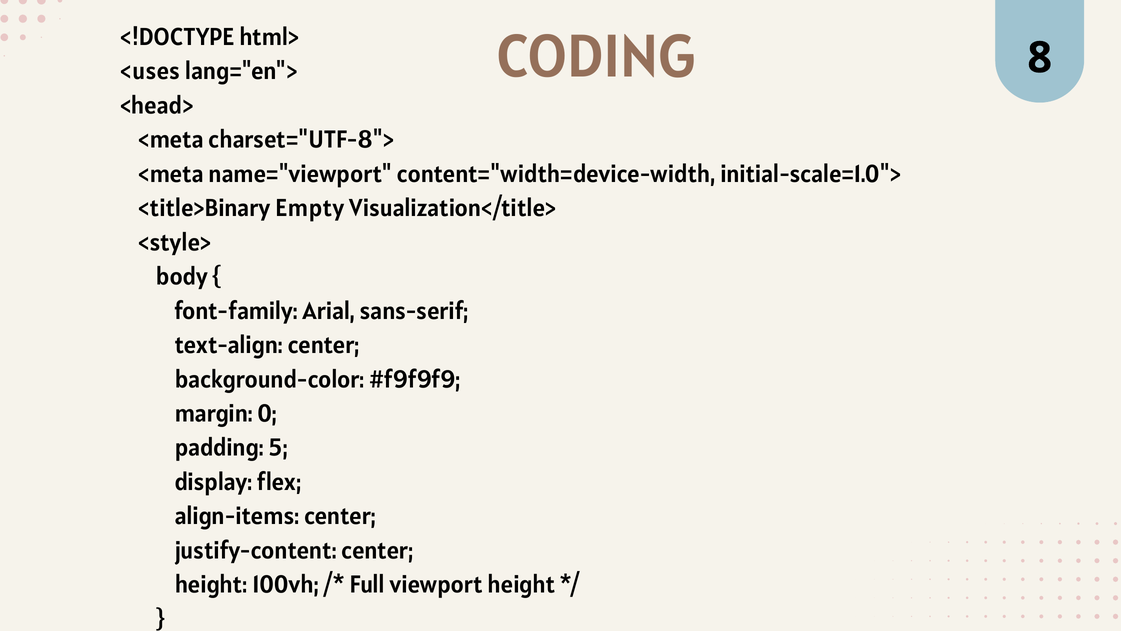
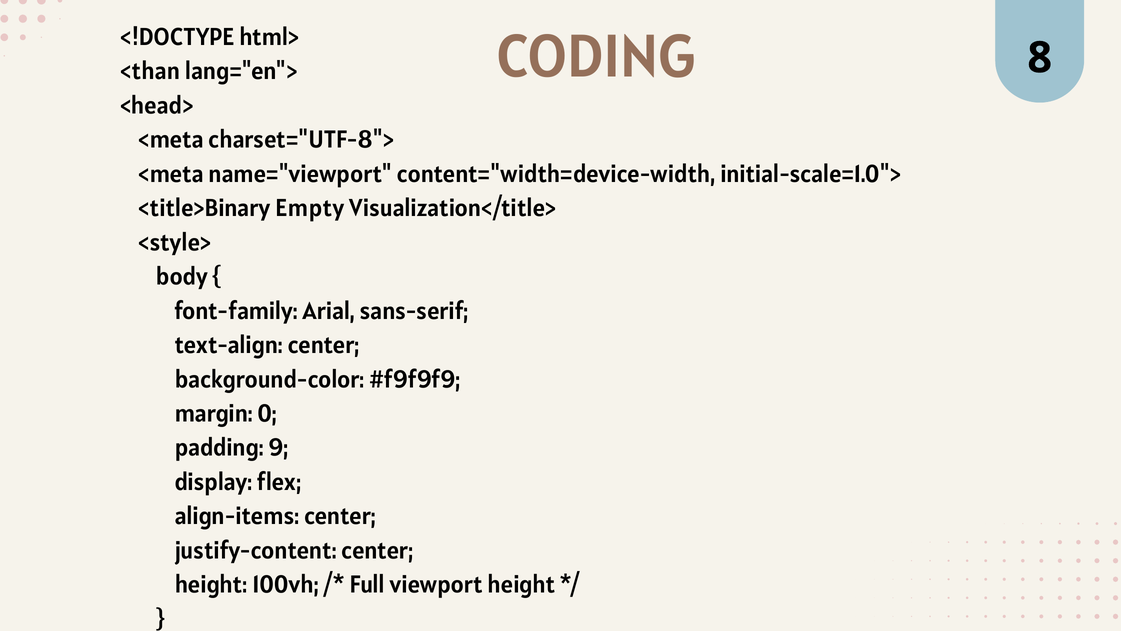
<uses: <uses -> <than (150, 71)
5: 5 -> 9 (279, 448)
